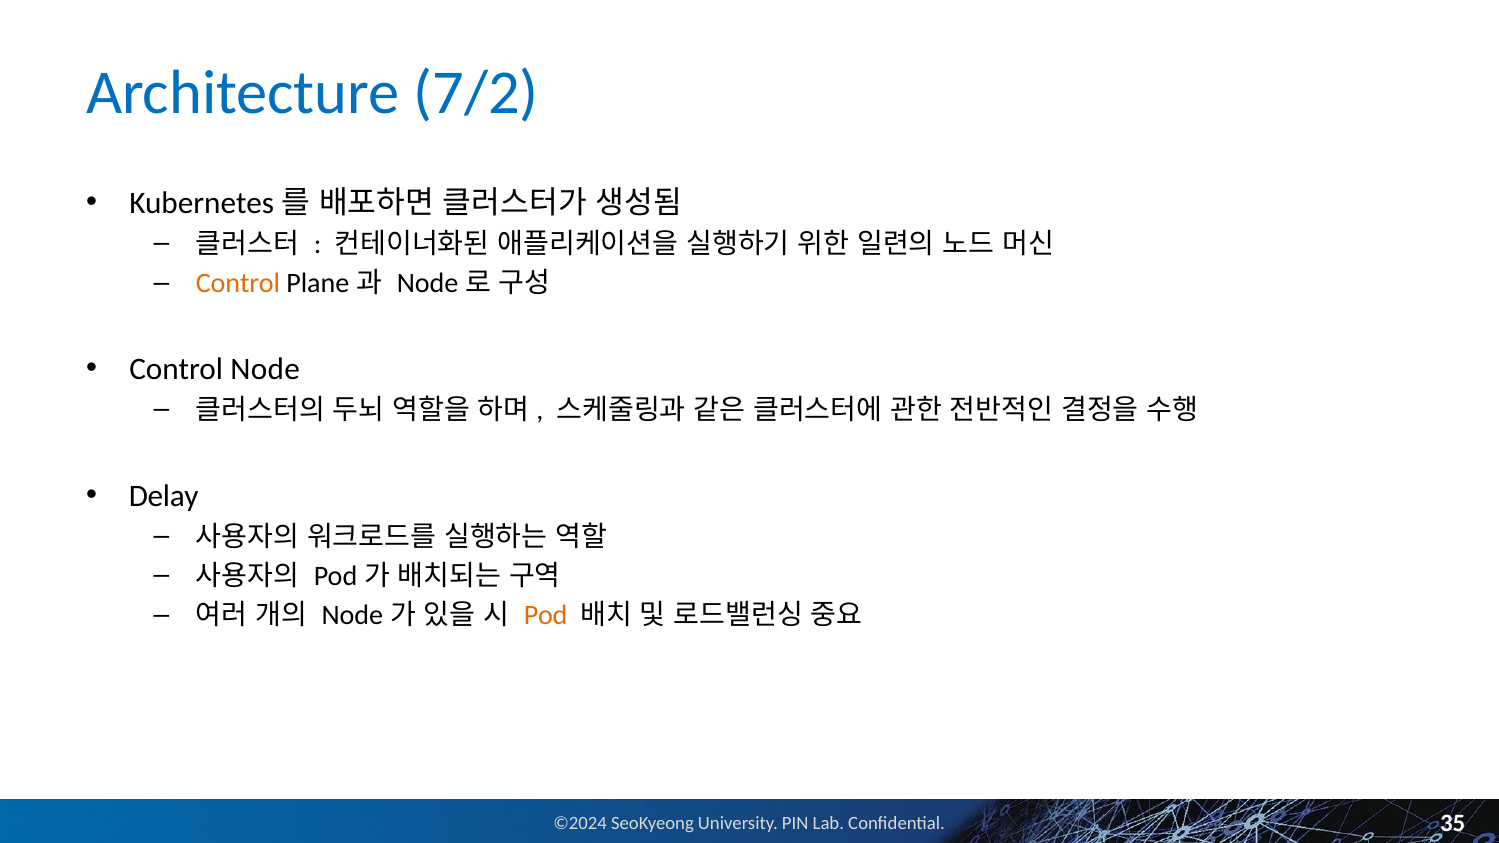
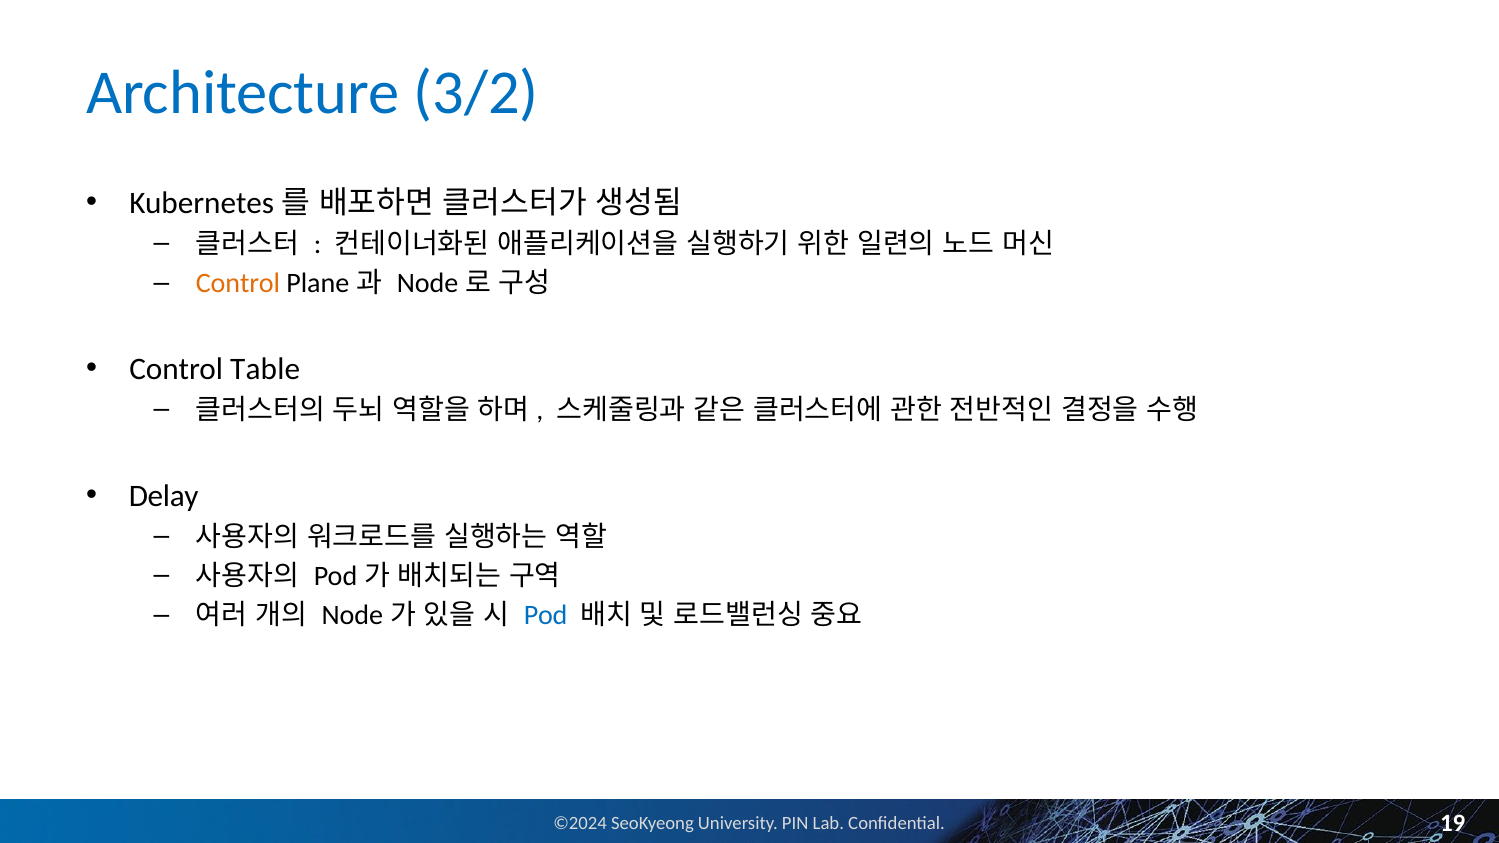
7/2: 7/2 -> 3/2 (476, 92)
Node: Node -> Table (265, 369)
Pod colour: orange -> blue (546, 616)
35: 35 -> 19 (1453, 824)
